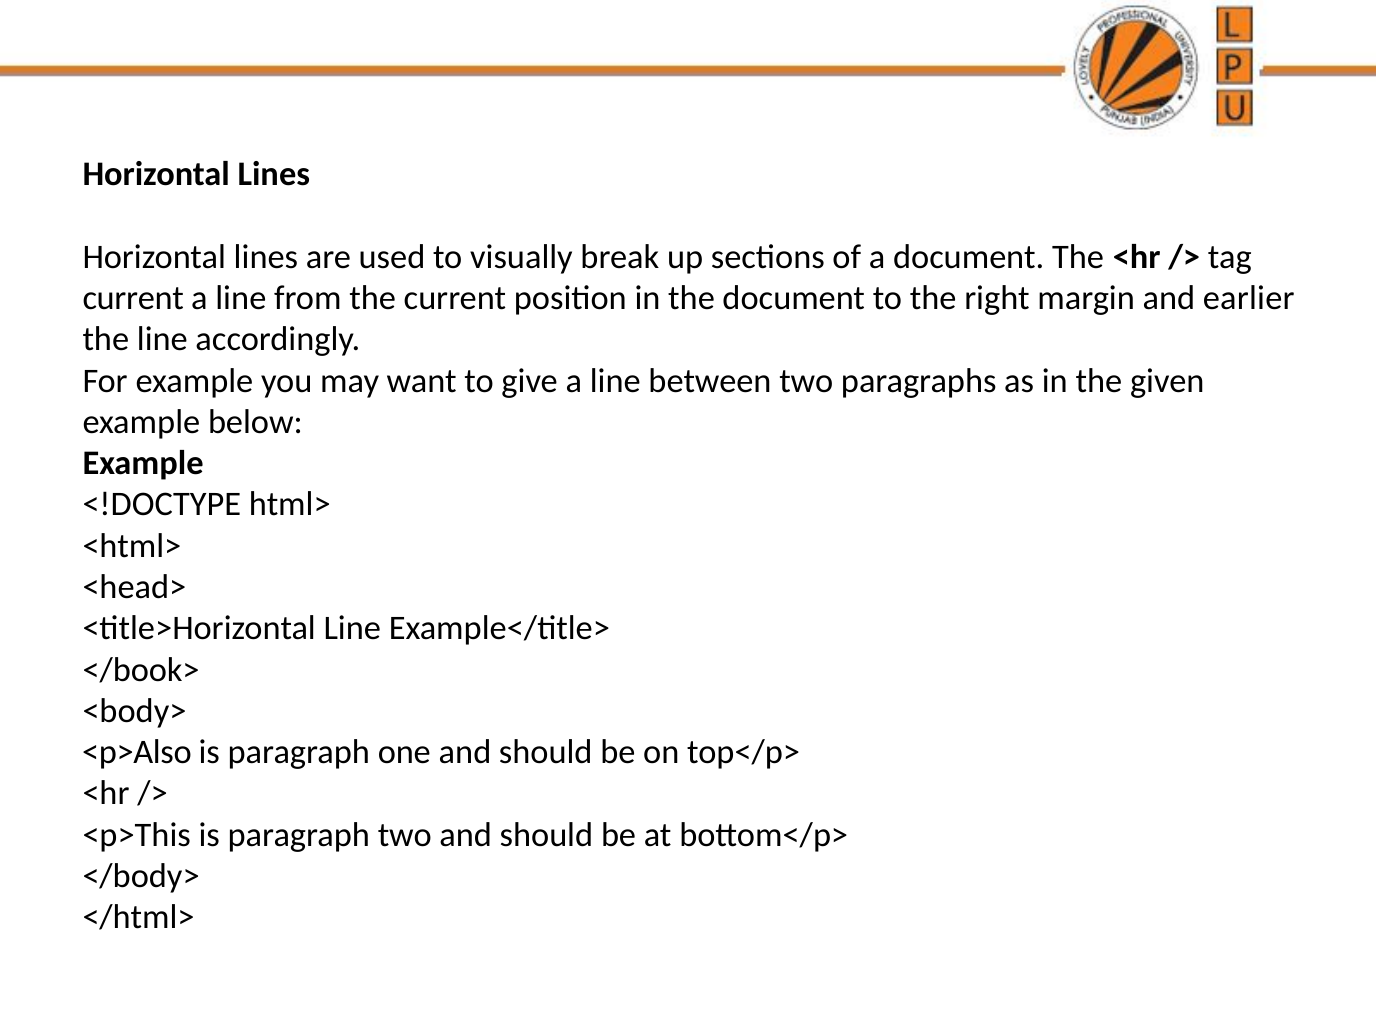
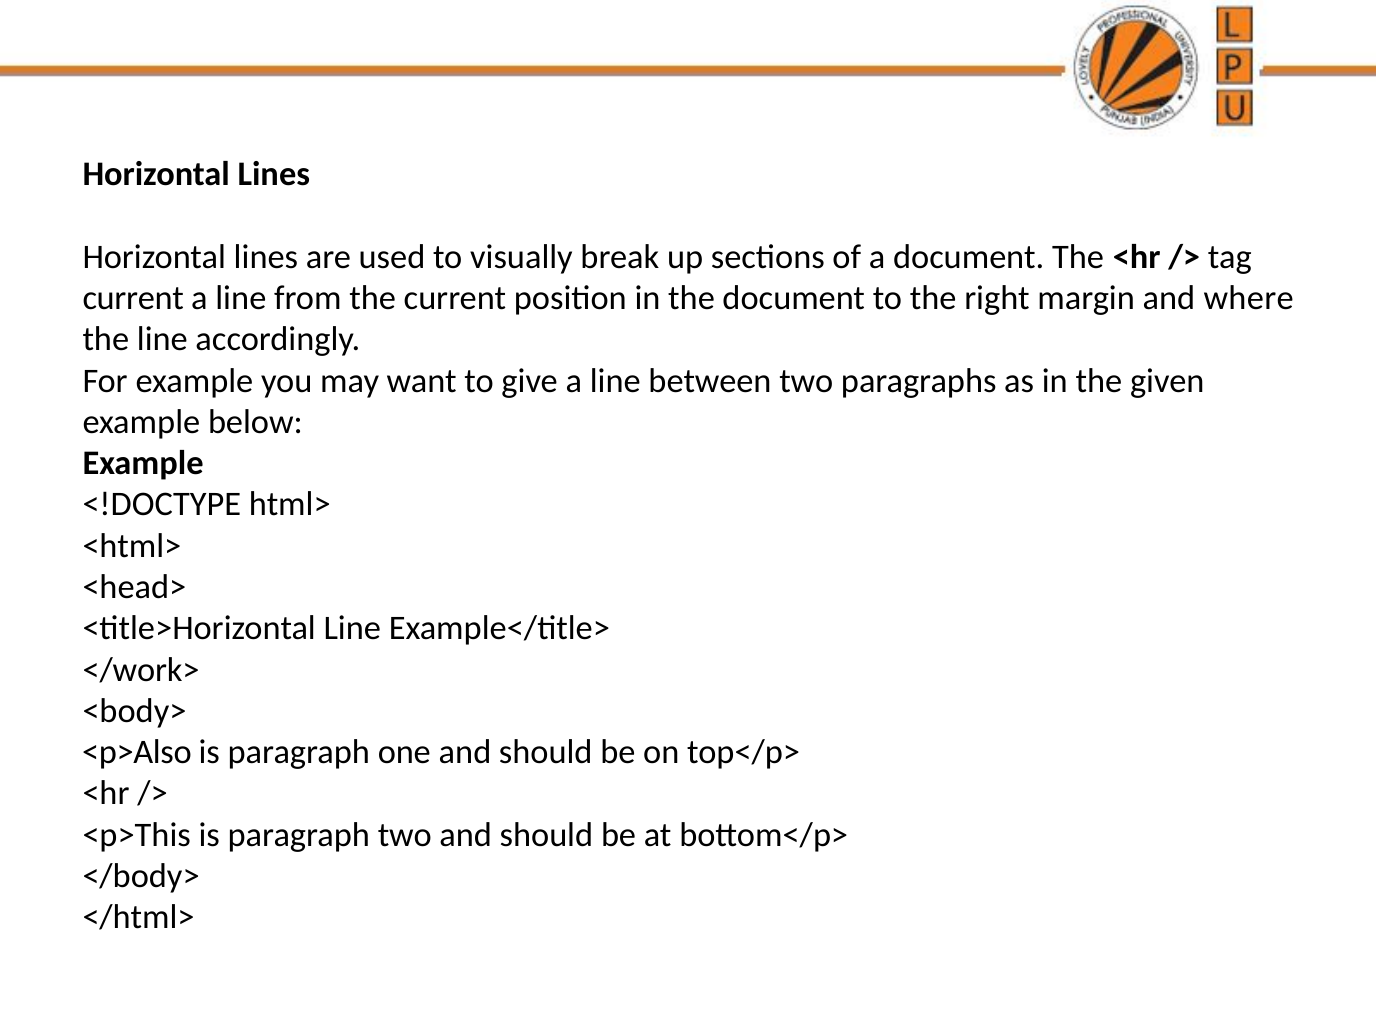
earlier: earlier -> where (1249, 298)
</book>: </book> -> </work> (141, 670)
